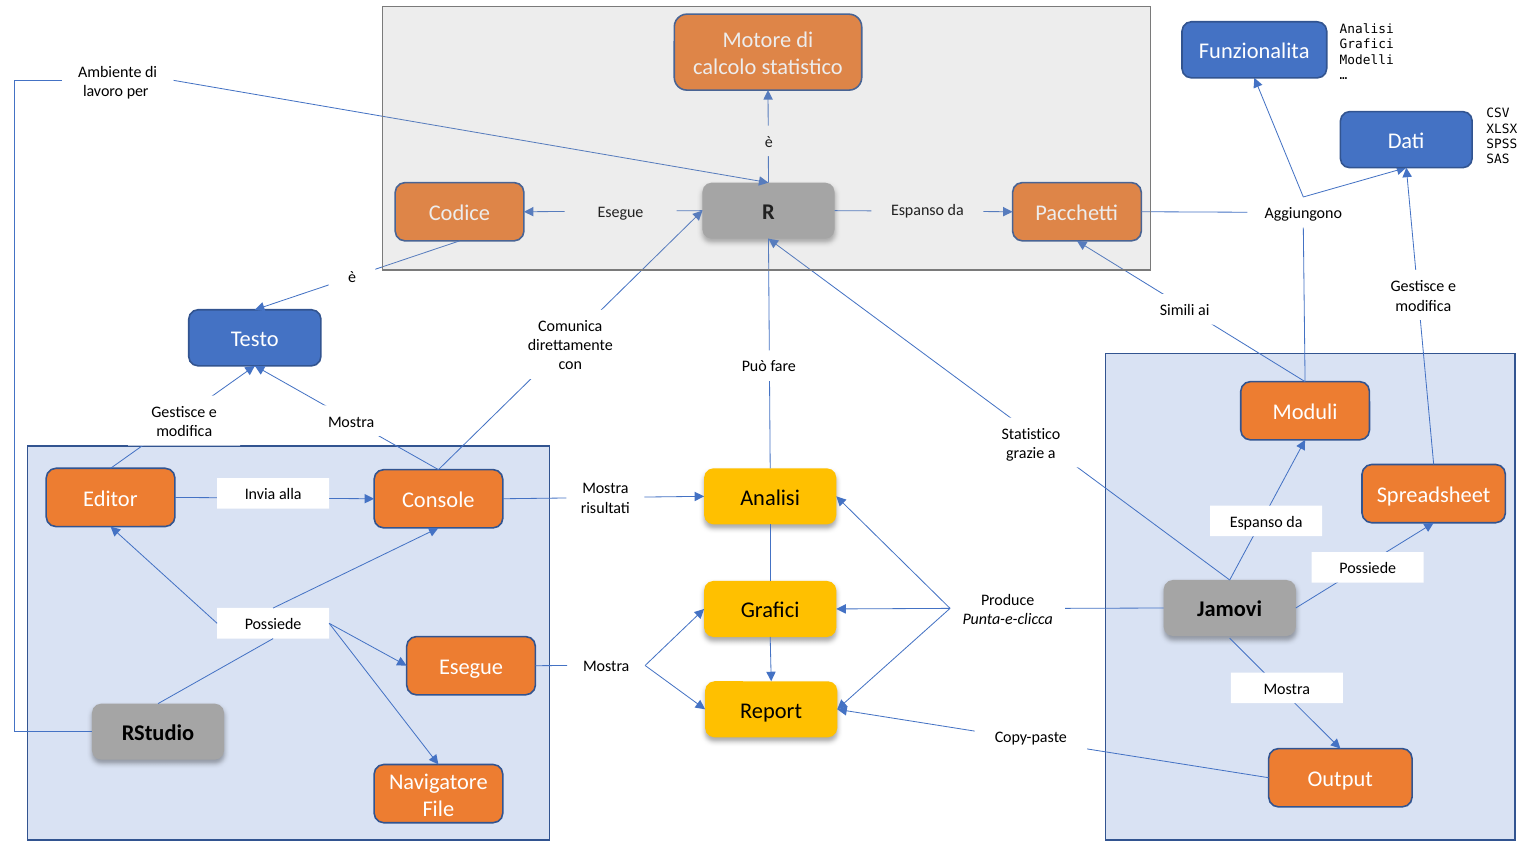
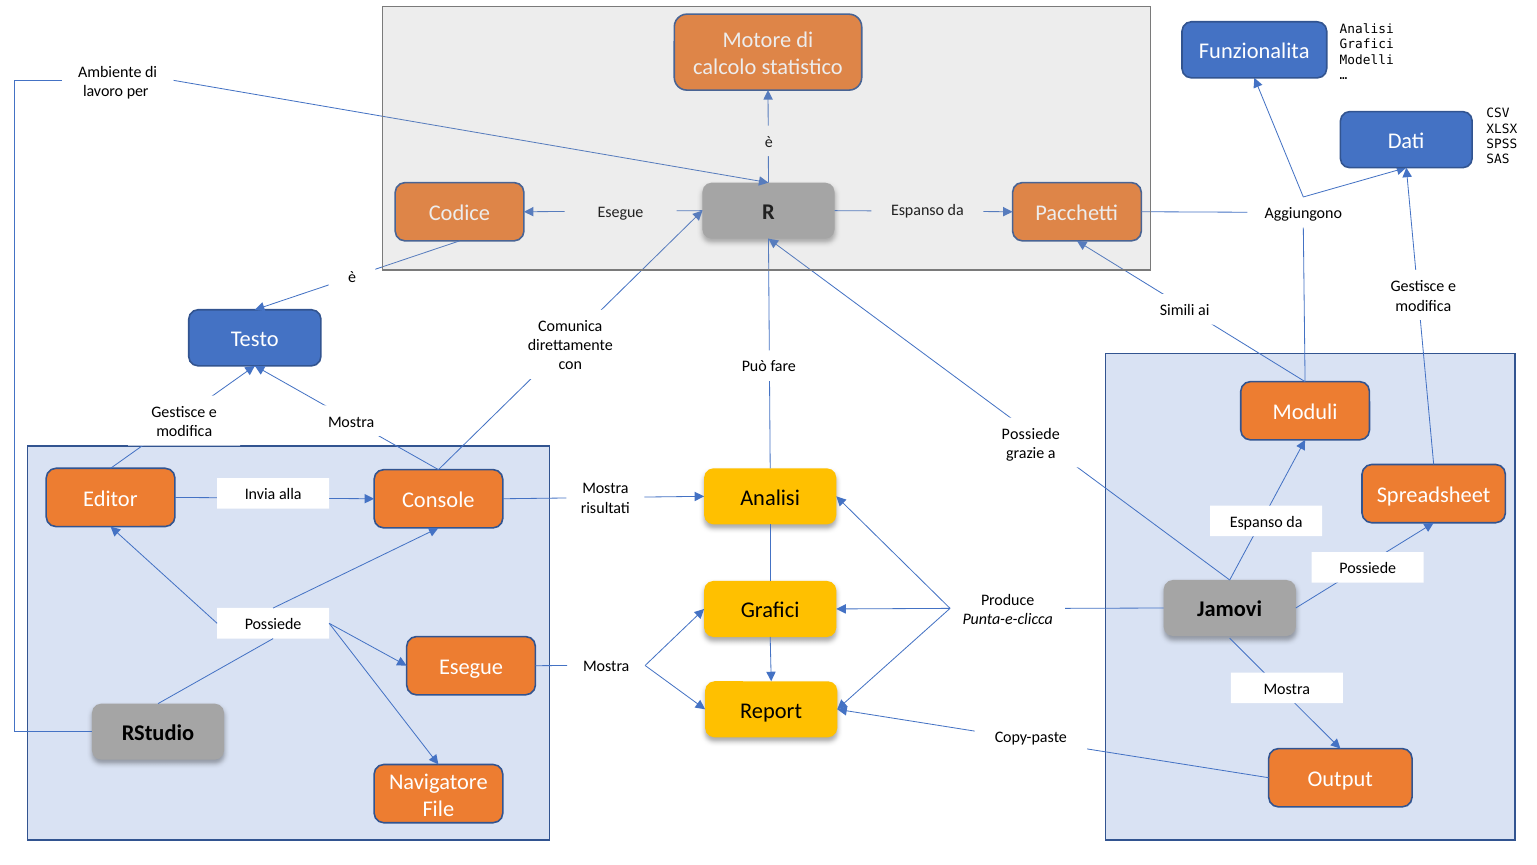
Statistico: Statistico -> Possiede (1031, 434)
